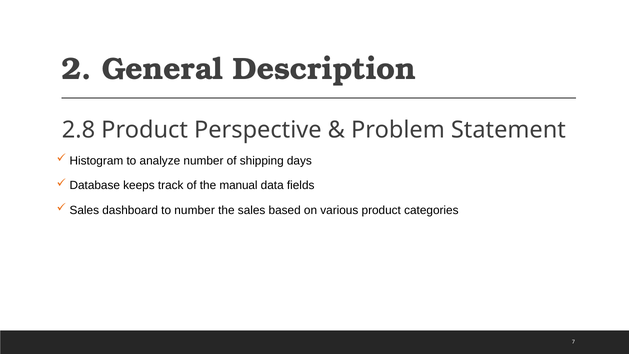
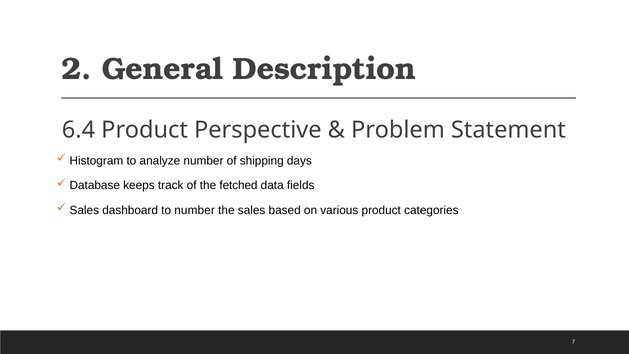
2.8: 2.8 -> 6.4 (79, 130)
manual: manual -> fetched (239, 185)
